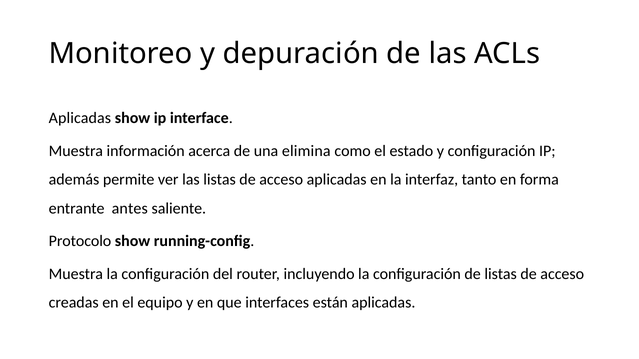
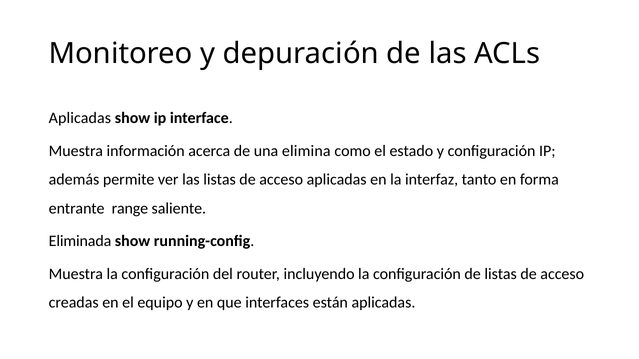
antes: antes -> range (130, 209)
Protocolo: Protocolo -> Eliminada (80, 241)
